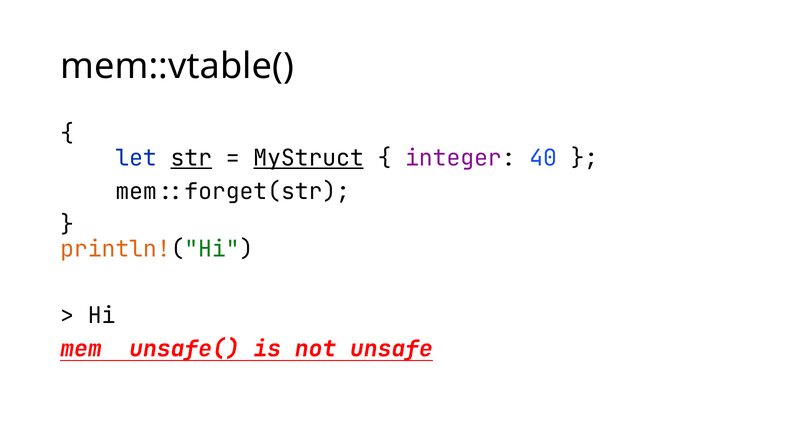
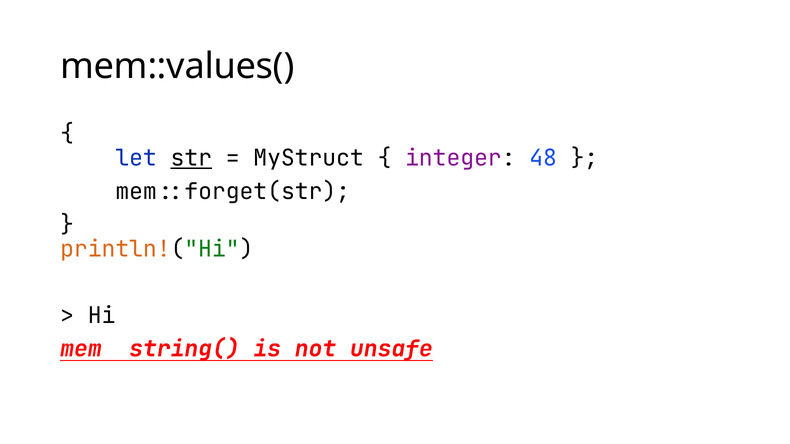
mem::vtable(: mem::vtable( -> mem::values( (177, 66)
MyStruct underline: present -> none (309, 158)
40: 40 -> 48 (543, 158)
mem::unsafe(: mem::unsafe( -> mem::string( (150, 349)
